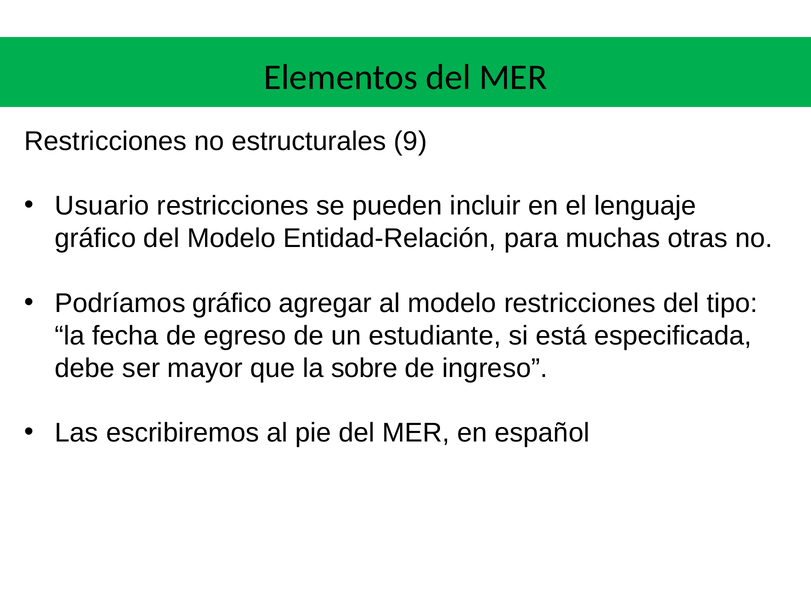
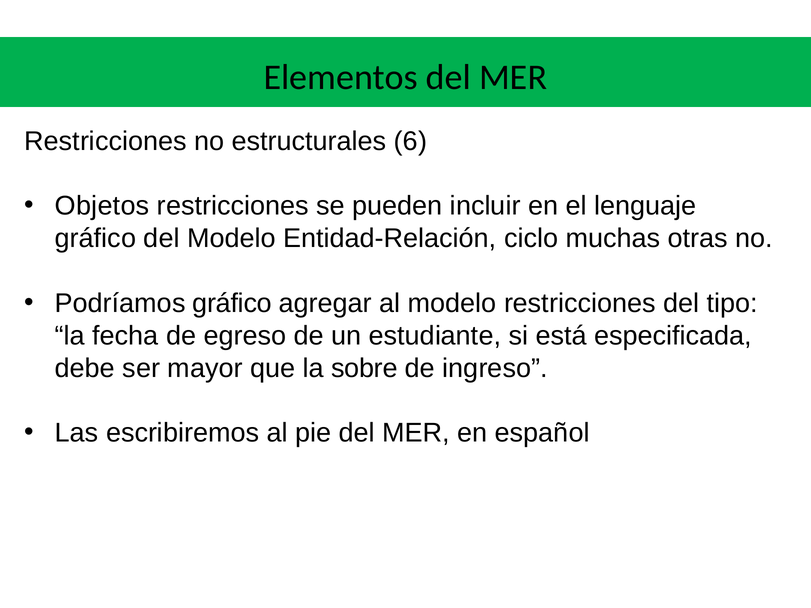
9: 9 -> 6 (410, 141)
Usuario: Usuario -> Objetos (102, 206)
para: para -> ciclo (531, 239)
